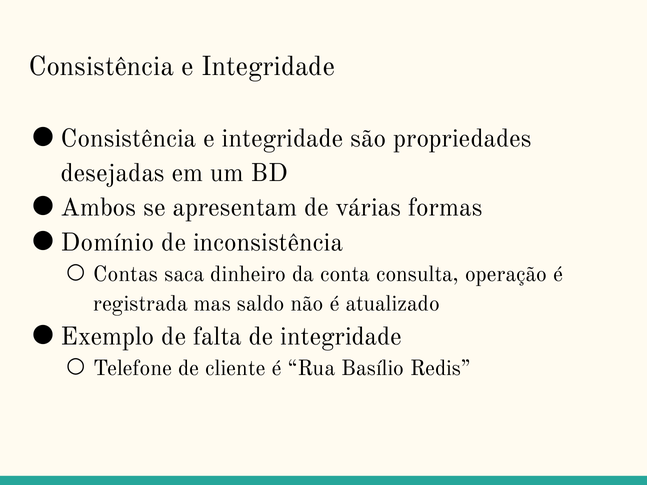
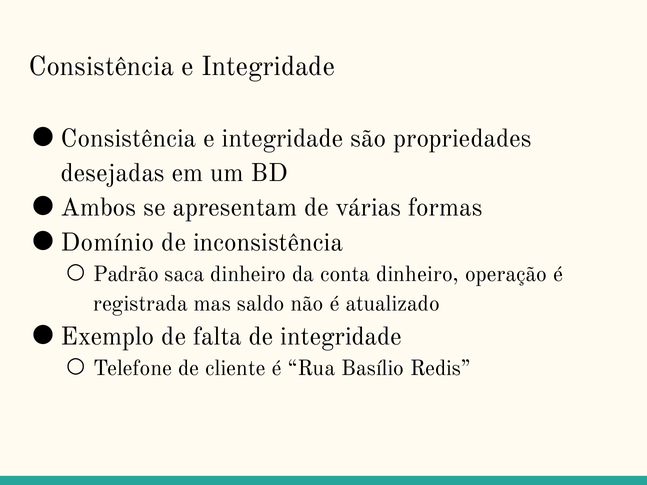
Contas: Contas -> Padrão (126, 274)
conta consulta: consulta -> dinheiro (418, 274)
